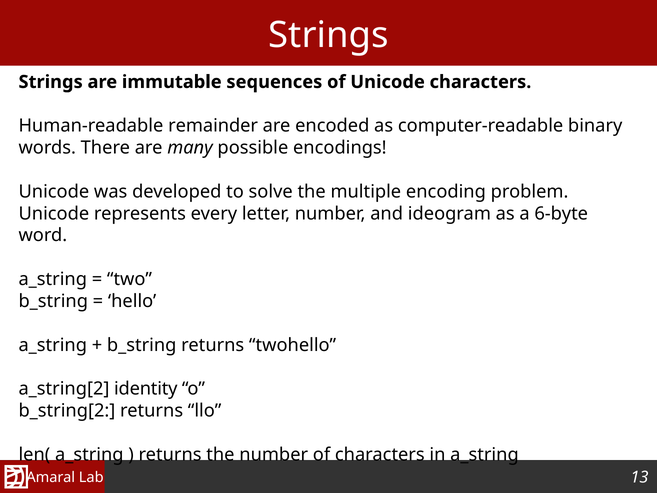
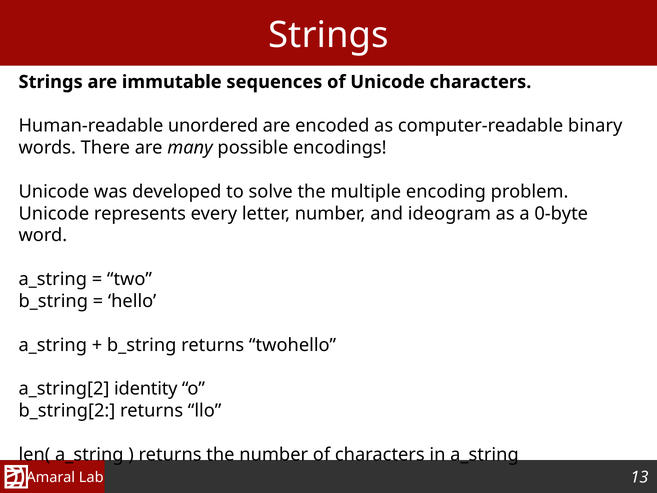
remainder: remainder -> unordered (213, 126)
6-byte: 6-byte -> 0-byte (561, 213)
